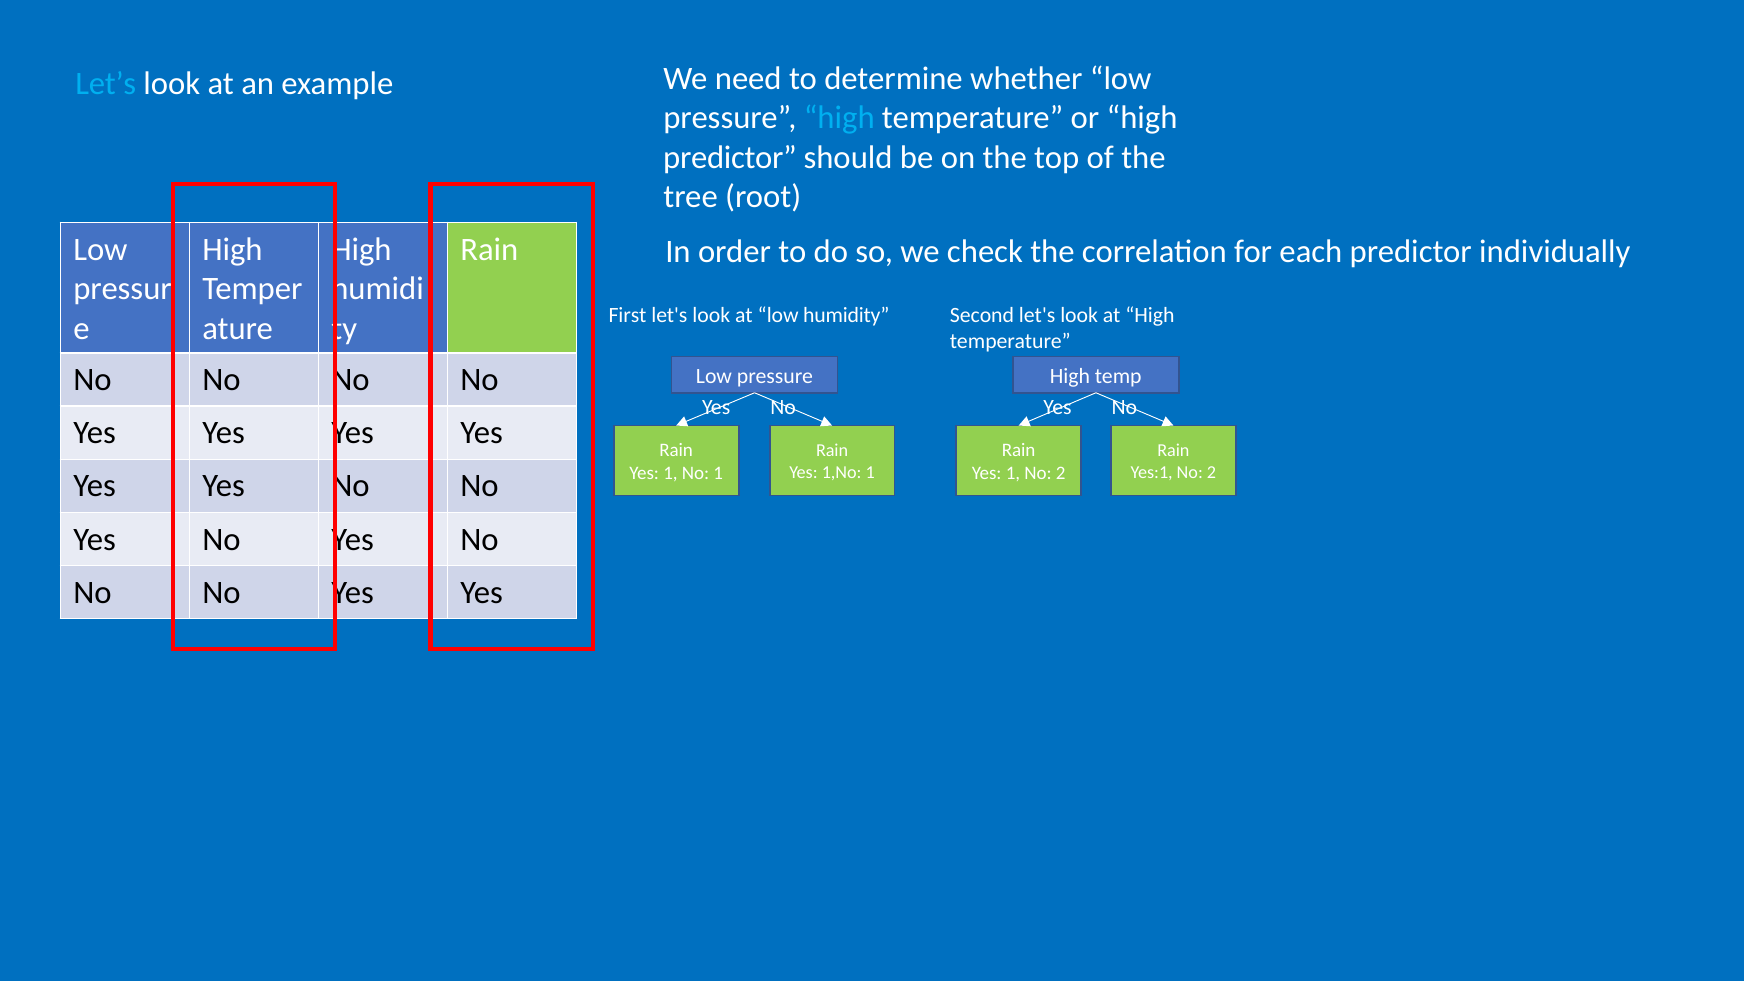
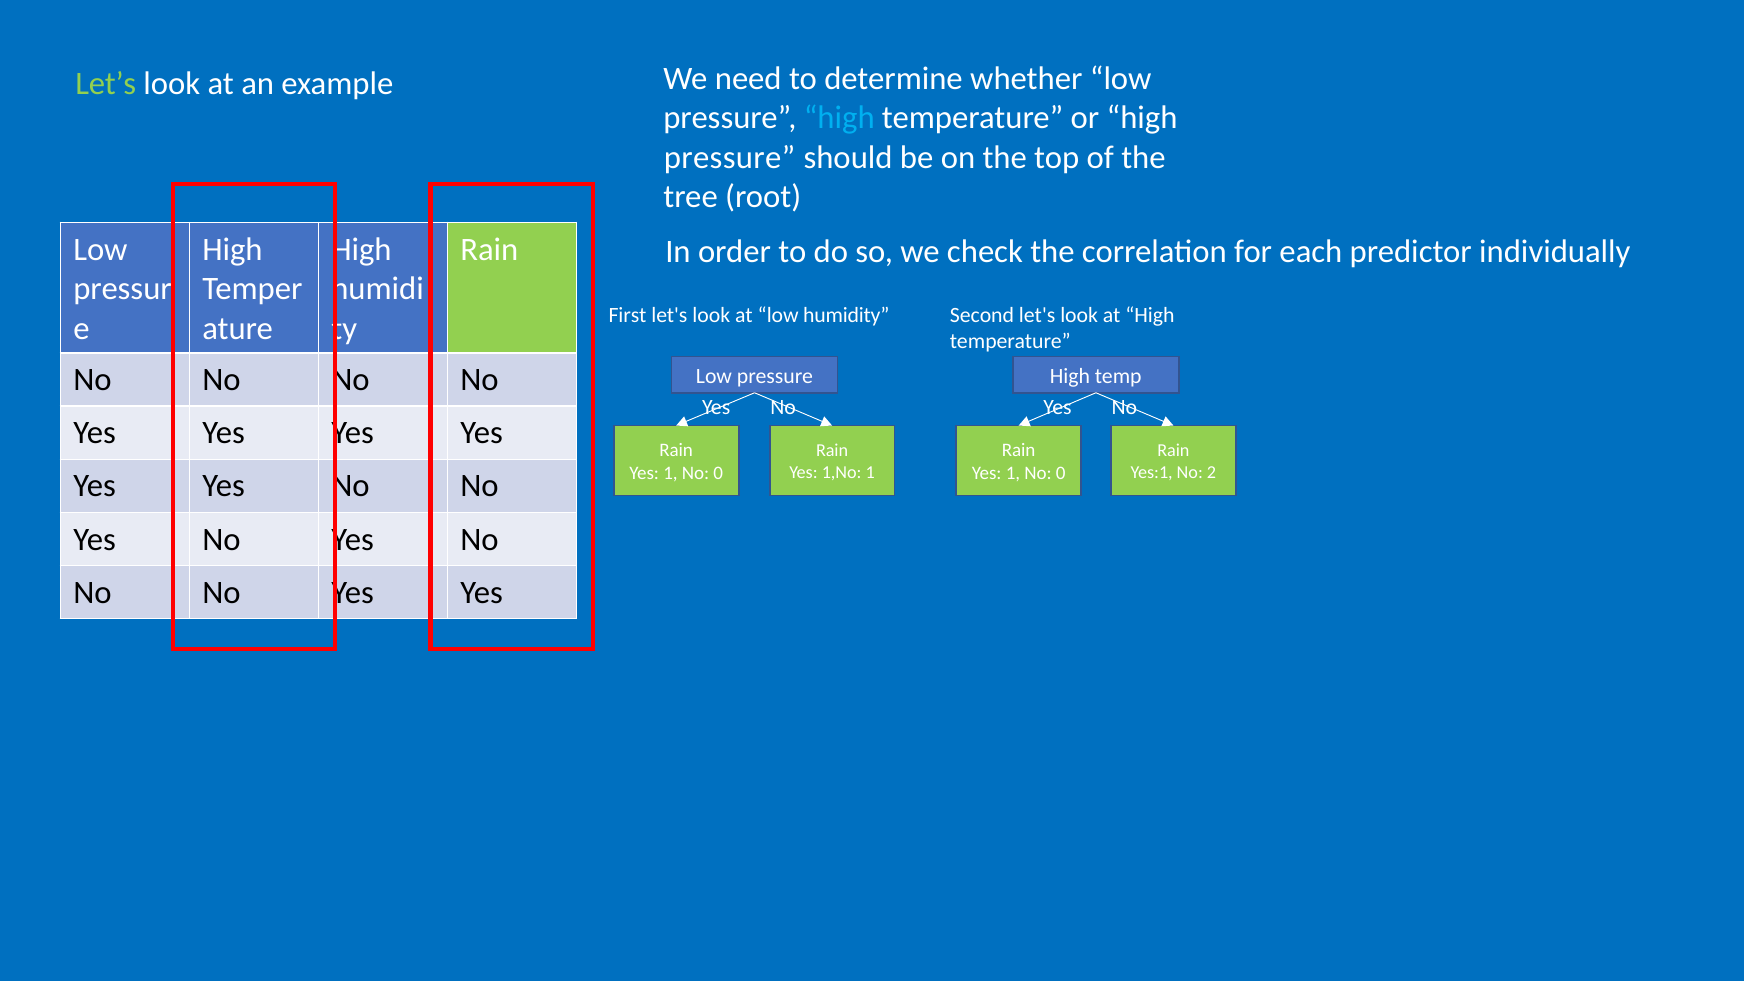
Let’s colour: light blue -> light green (106, 84)
predictor: predictor -> pressure (730, 157)
1: 1 -> 0 (718, 473)
2: 2 -> 0 (1061, 473)
